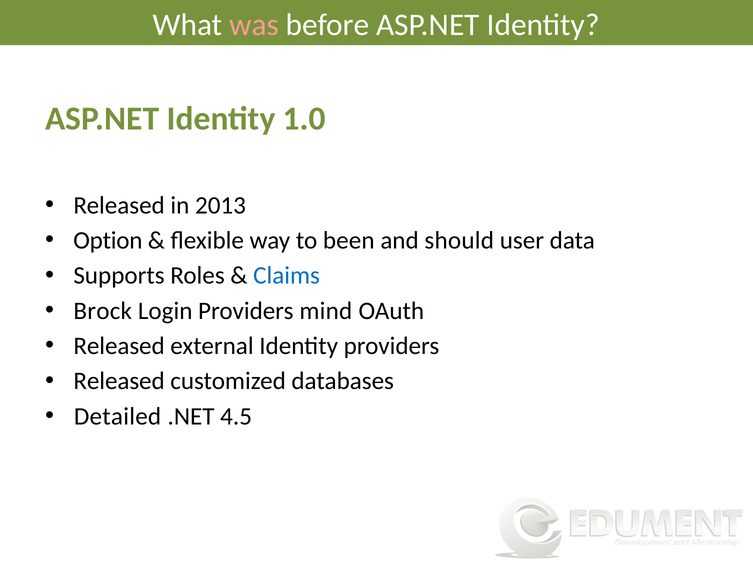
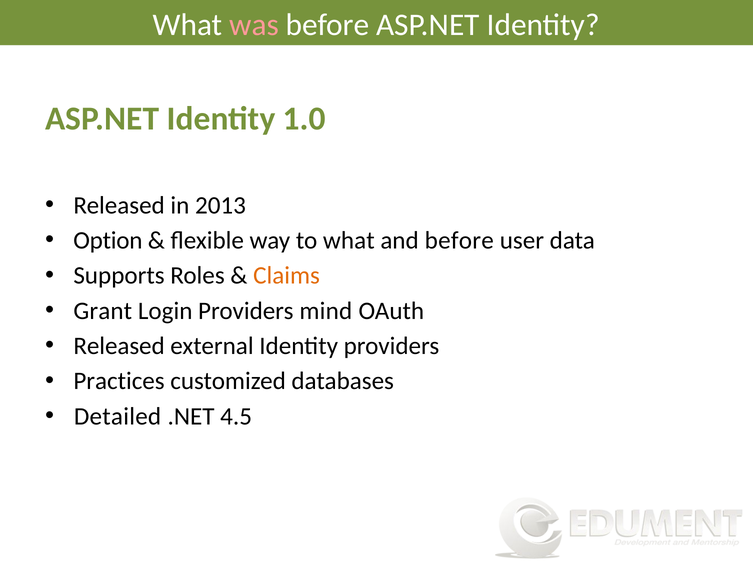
to been: been -> what (349, 240)
and should: should -> before (459, 240)
Claims colour: blue -> orange (287, 276)
Brock: Brock -> Grant (103, 311)
Released: Released -> Practices (119, 381)
